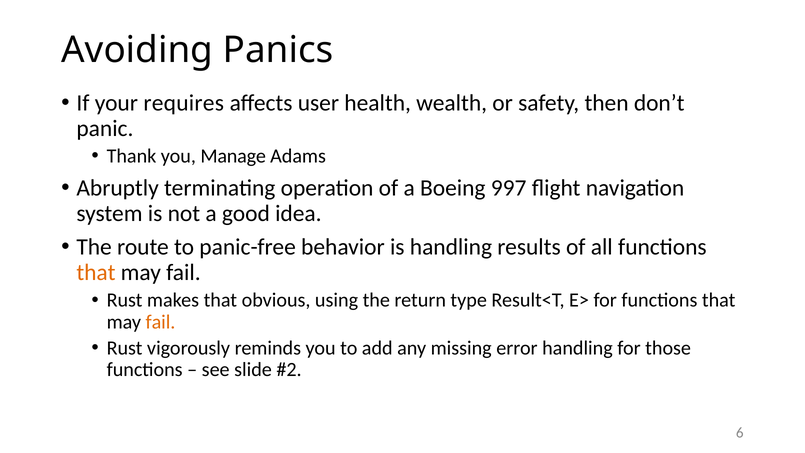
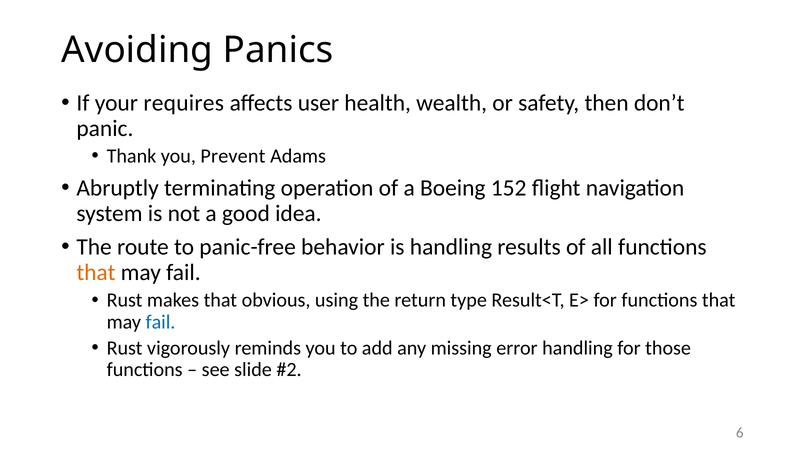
Manage: Manage -> Prevent (233, 156)
997: 997 -> 152 (509, 188)
fail colour: orange -> blue (160, 322)
